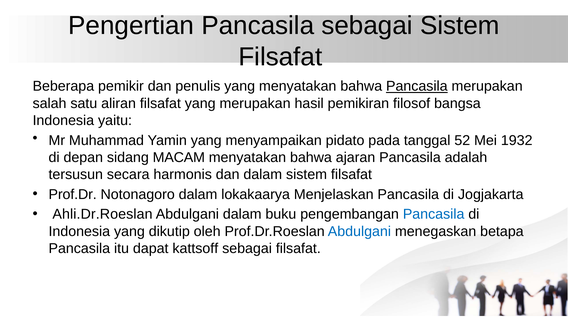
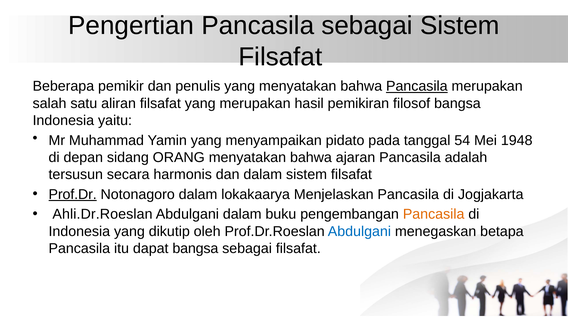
52: 52 -> 54 (462, 140)
1932: 1932 -> 1948 (517, 140)
MACAM: MACAM -> ORANG (179, 157)
Prof.Dr underline: none -> present (73, 194)
Pancasila colour: blue -> orange (434, 214)
dapat kattsoff: kattsoff -> bangsa (195, 248)
